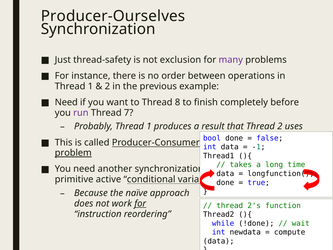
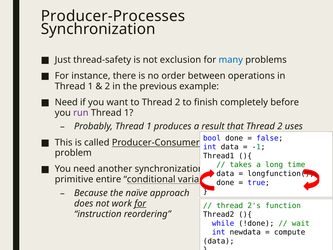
Producer-Ourselves: Producer-Ourselves -> Producer-Processes (113, 16)
many colour: purple -> blue (231, 60)
to Thread 8: 8 -> 2 (178, 102)
7: 7 -> 1 (129, 113)
problem underline: present -> none (73, 153)
active: active -> entire (109, 179)
